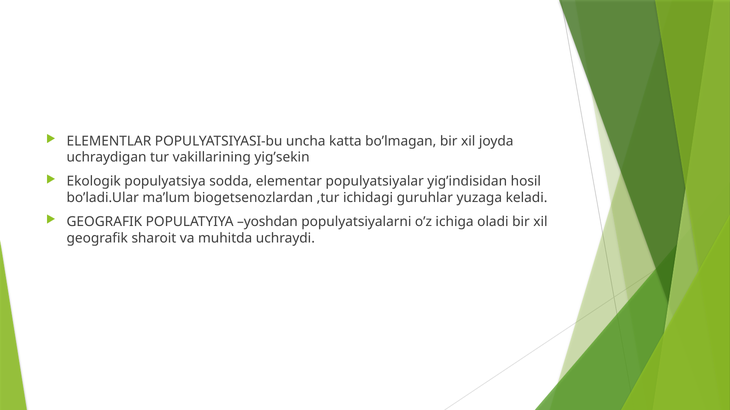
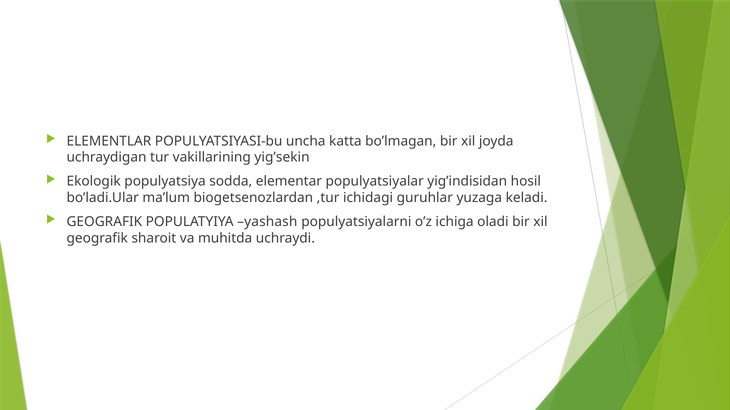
yoshdan: yoshdan -> yashash (267, 222)
